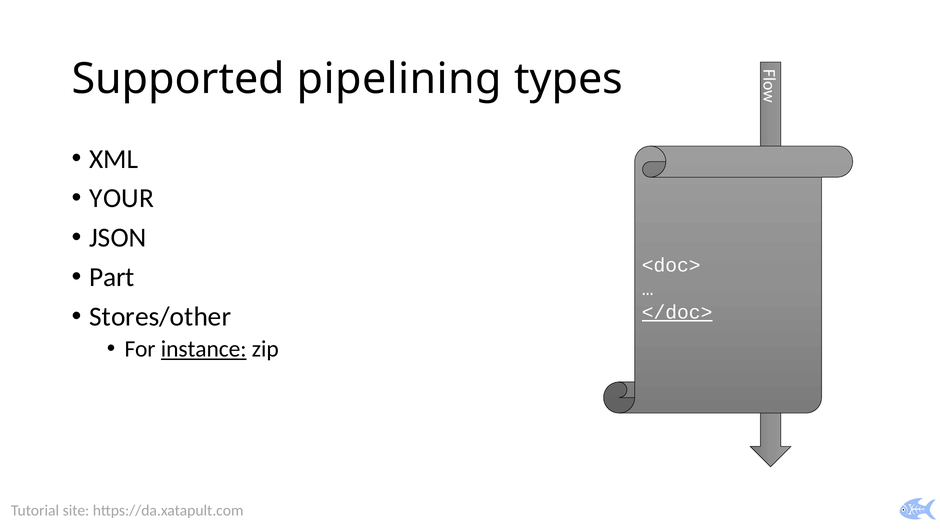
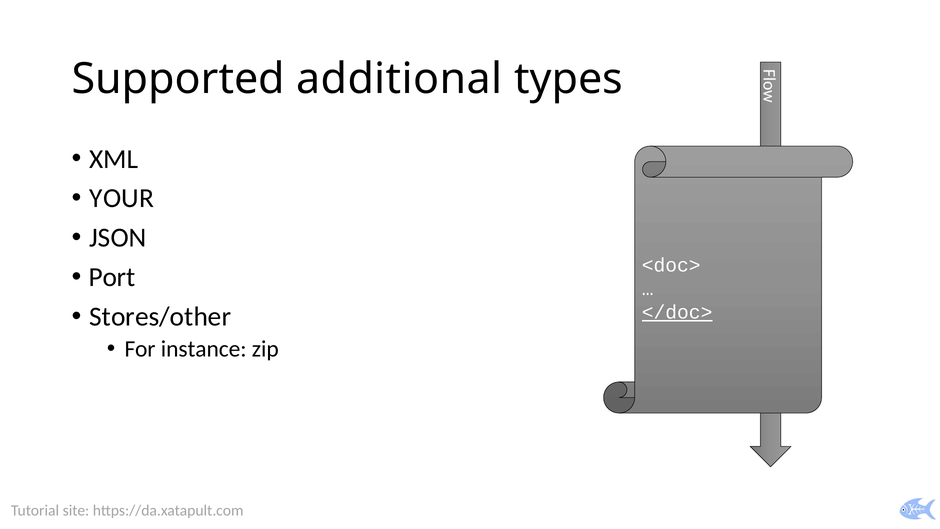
pipelining: pipelining -> additional (399, 79)
Part: Part -> Port (112, 277)
instance underline: present -> none (204, 349)
